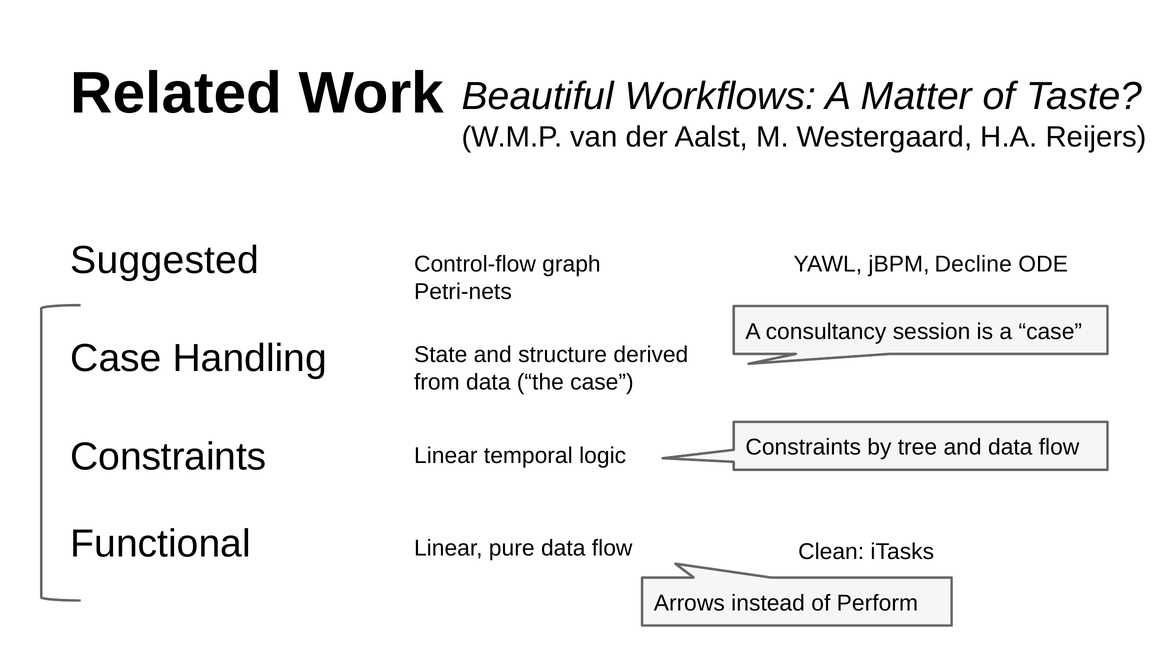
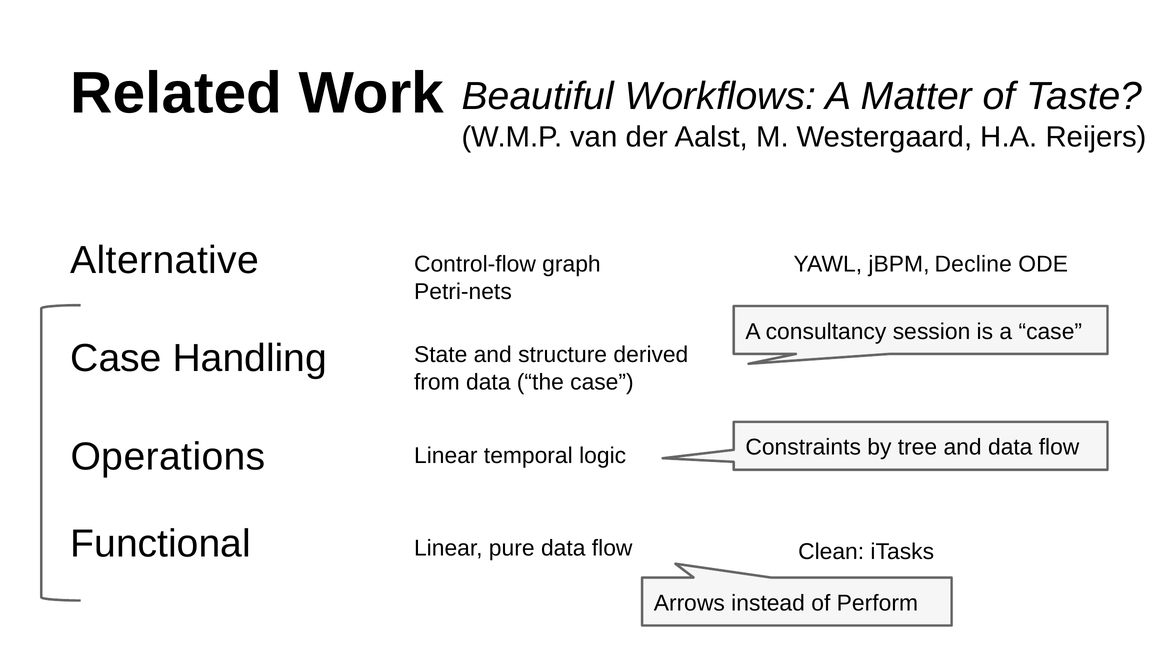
Suggested: Suggested -> Alternative (165, 261)
Constraints: Constraints -> Operations (168, 457)
